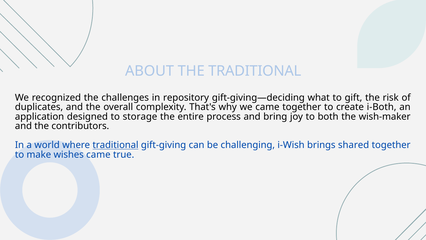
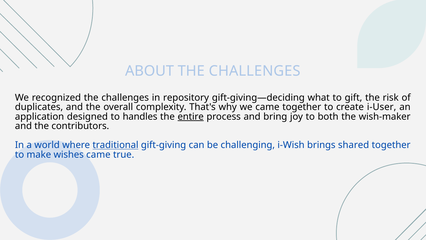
ABOUT THE TRADITIONAL: TRADITIONAL -> CHALLENGES (255, 71)
i-Both: i-Both -> i-User (382, 107)
storage: storage -> handles (140, 116)
entire underline: none -> present (191, 116)
